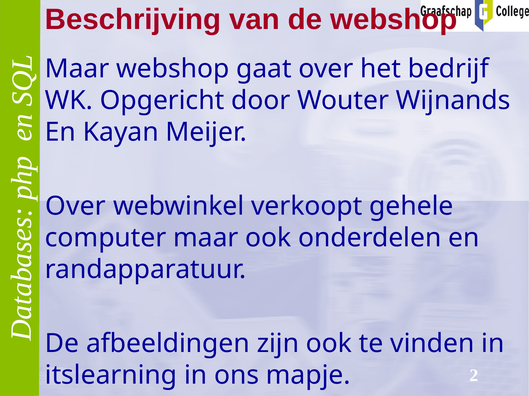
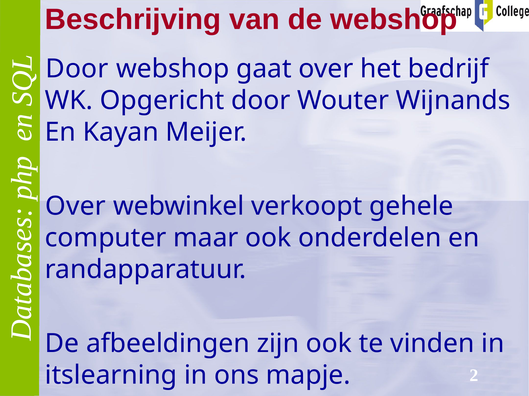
Maar: Maar -> Door (77, 69)
